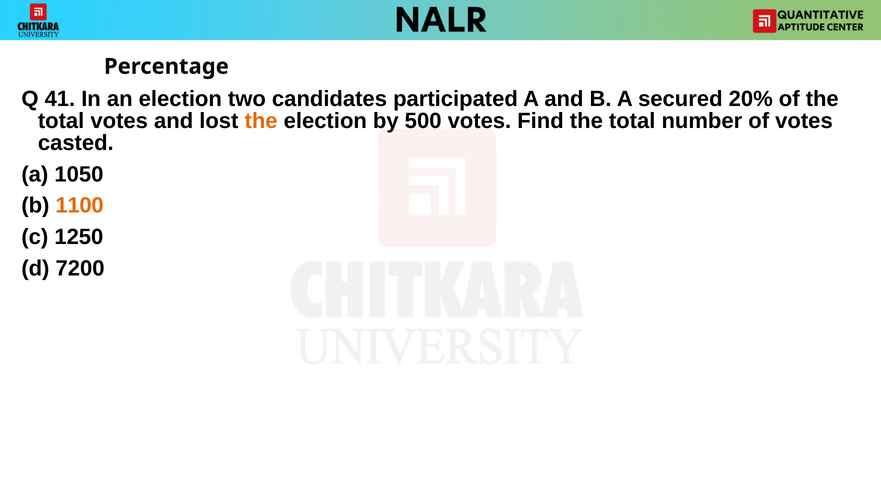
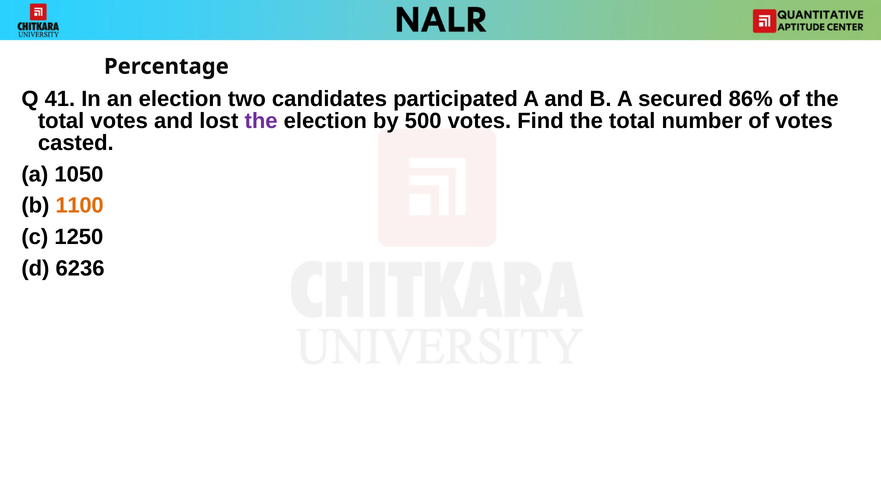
20%: 20% -> 86% (751, 99)
the colour: orange -> purple (261, 121)
7200: 7200 -> 6236 (80, 268)
